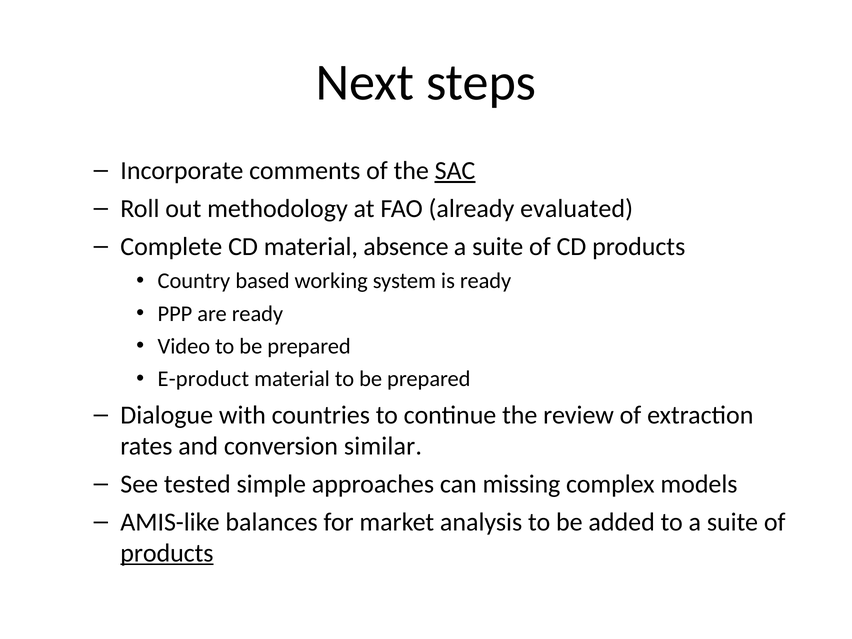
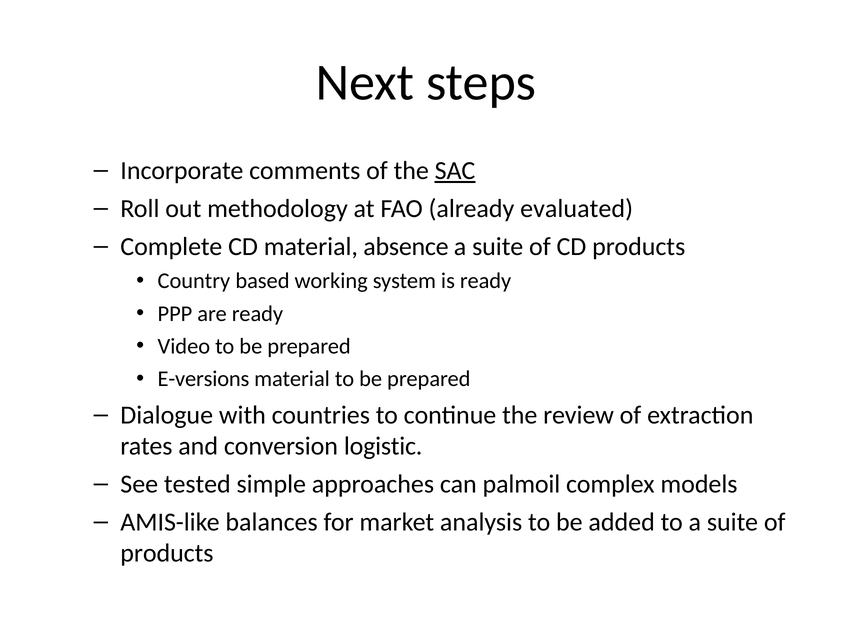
E-product: E-product -> E-versions (203, 379)
similar: similar -> logistic (383, 446)
missing: missing -> palmoil (521, 484)
products underline: present -> none (167, 553)
